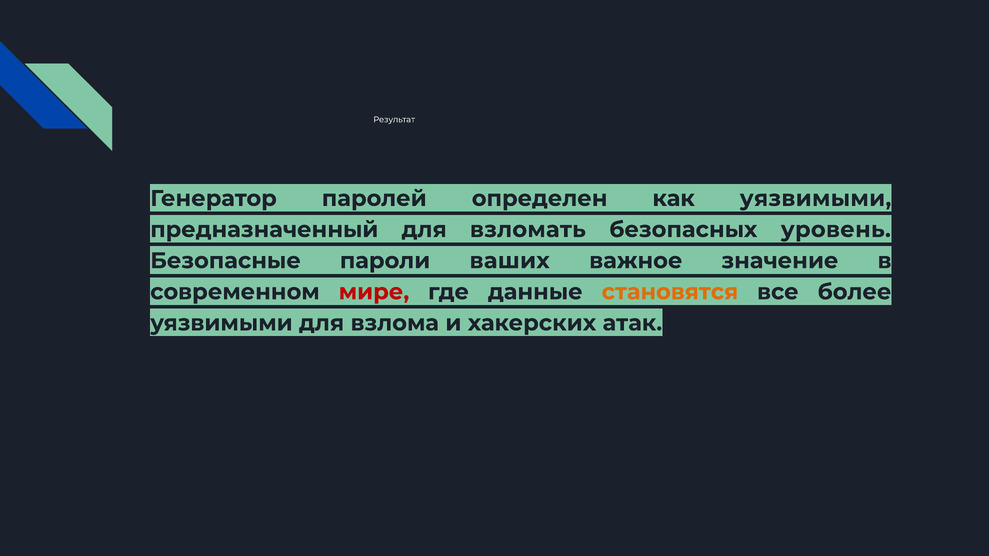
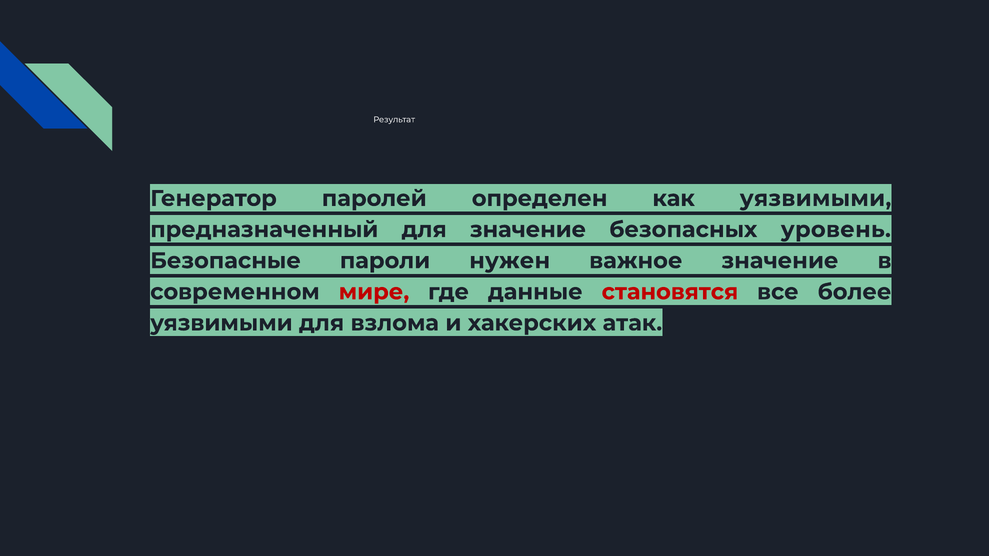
для взломать: взломать -> значение (528, 230)
ваших: ваших -> нужен (510, 261)
становятся colour: orange -> red (670, 292)
